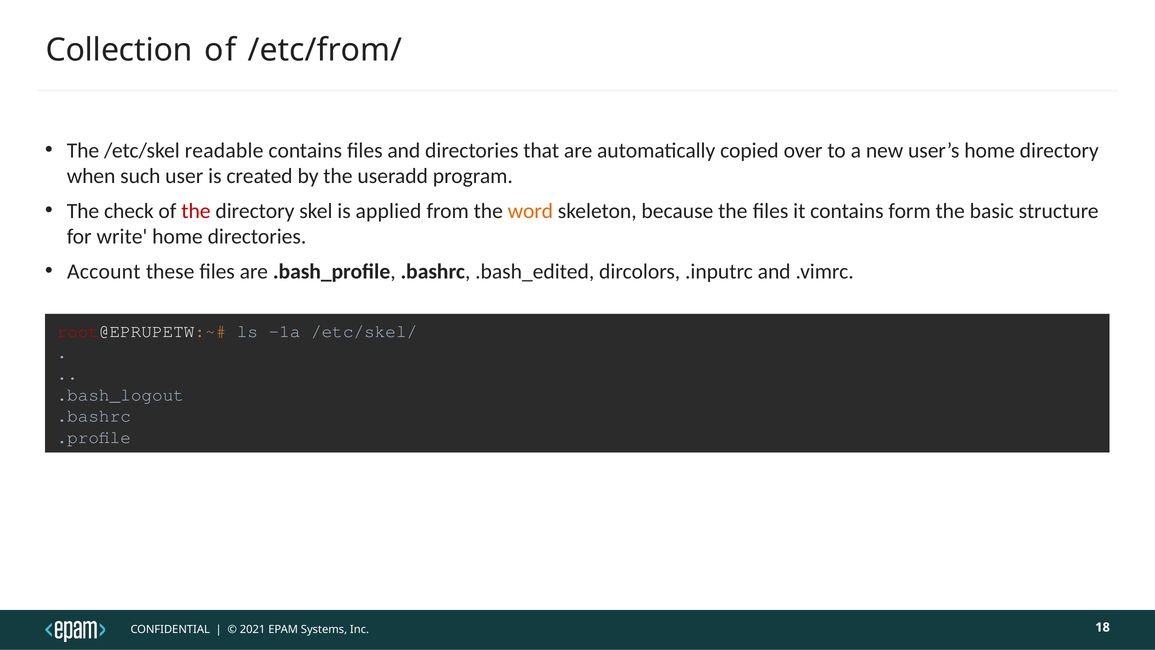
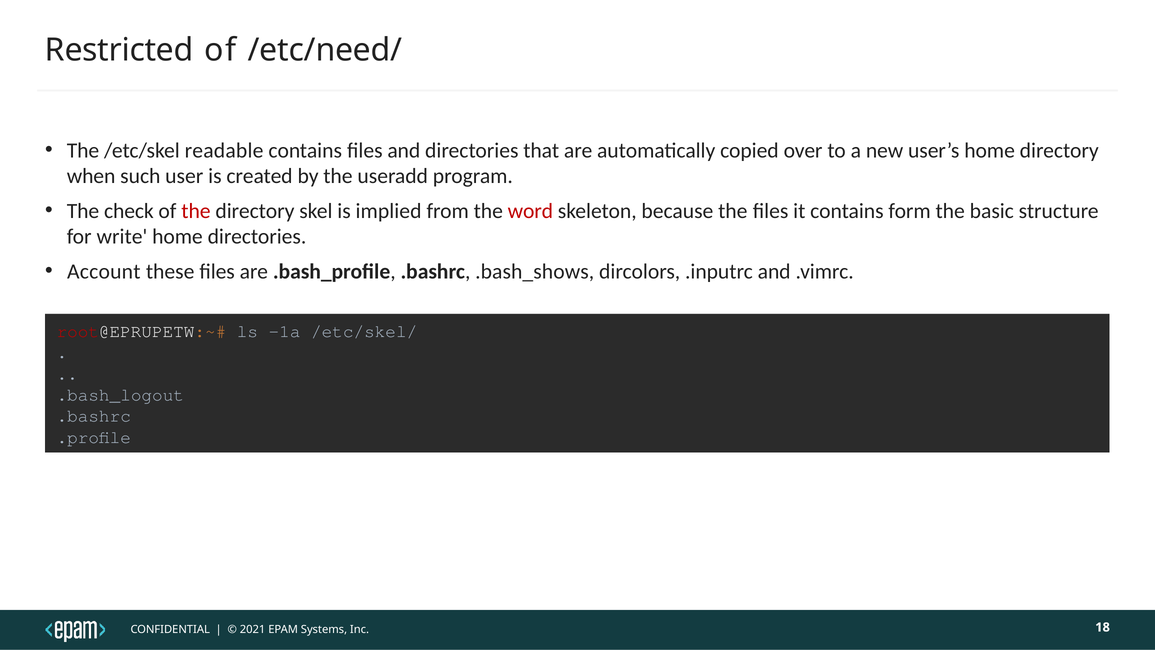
Collection: Collection -> Restricted (119, 50)
/etc/from/: /etc/from/ -> /etc/need/ (325, 50)
applied: applied -> implied (389, 211)
word colour: orange -> red (530, 211)
.bash_edited: .bash_edited -> .bash_shows (535, 271)
